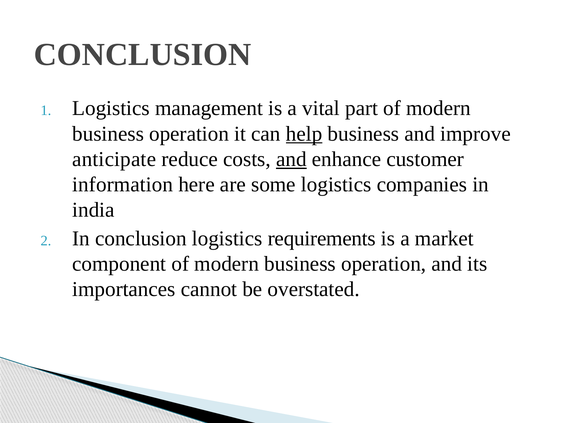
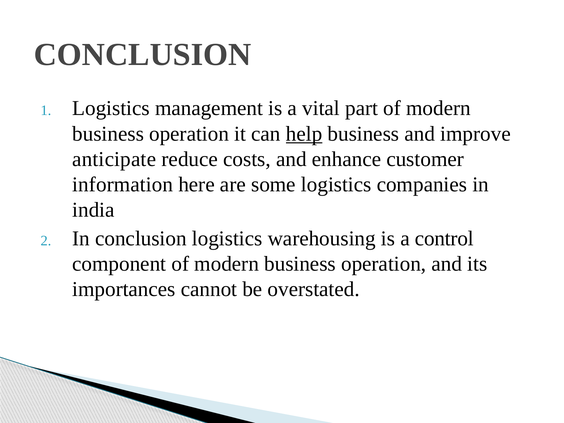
and underline: present -> none (291, 159)
requirements: requirements -> warehousing (322, 238)
market: market -> control (444, 238)
